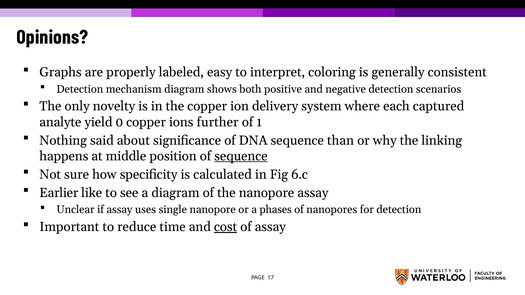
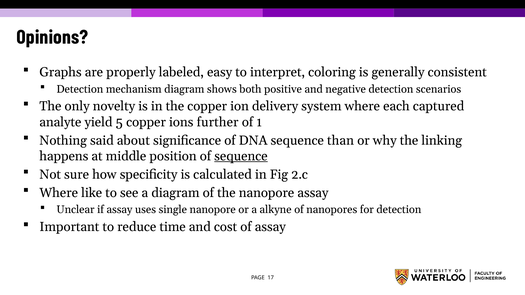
0: 0 -> 5 (119, 122)
6.c: 6.c -> 2.c (300, 175)
Earlier: Earlier -> Where (59, 193)
phases: phases -> alkyne (276, 210)
cost underline: present -> none (226, 227)
